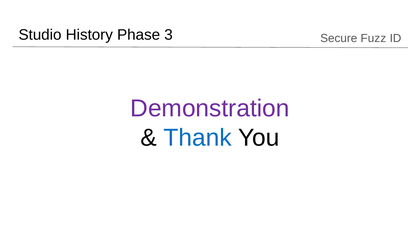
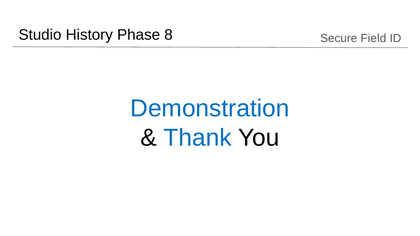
3: 3 -> 8 (169, 35)
Fuzz: Fuzz -> Field (373, 38)
Demonstration colour: purple -> blue (210, 108)
